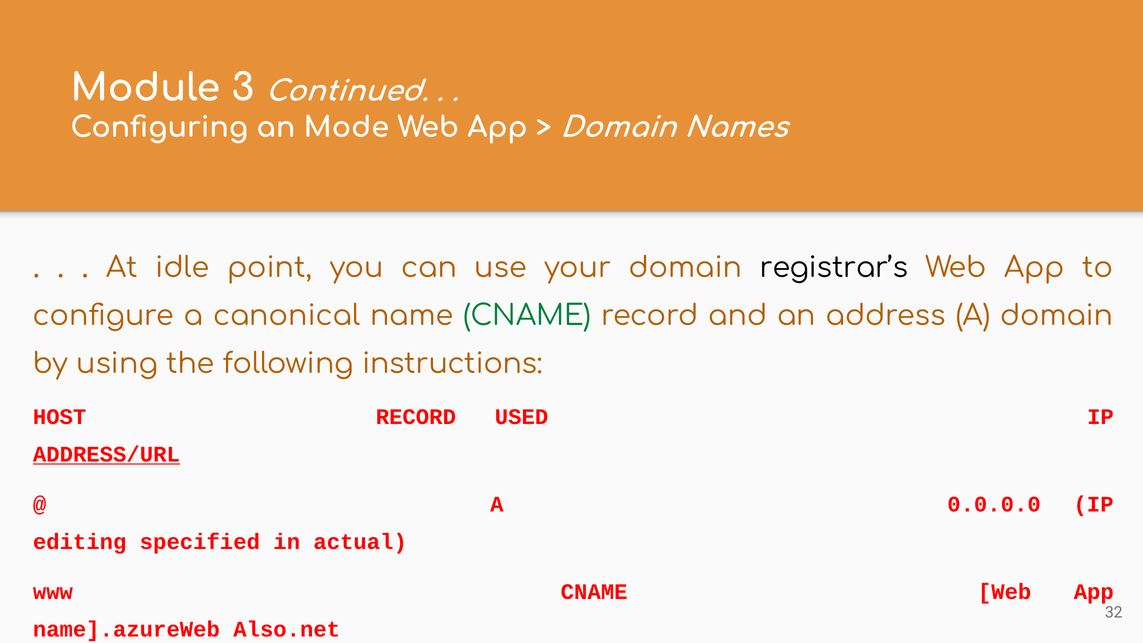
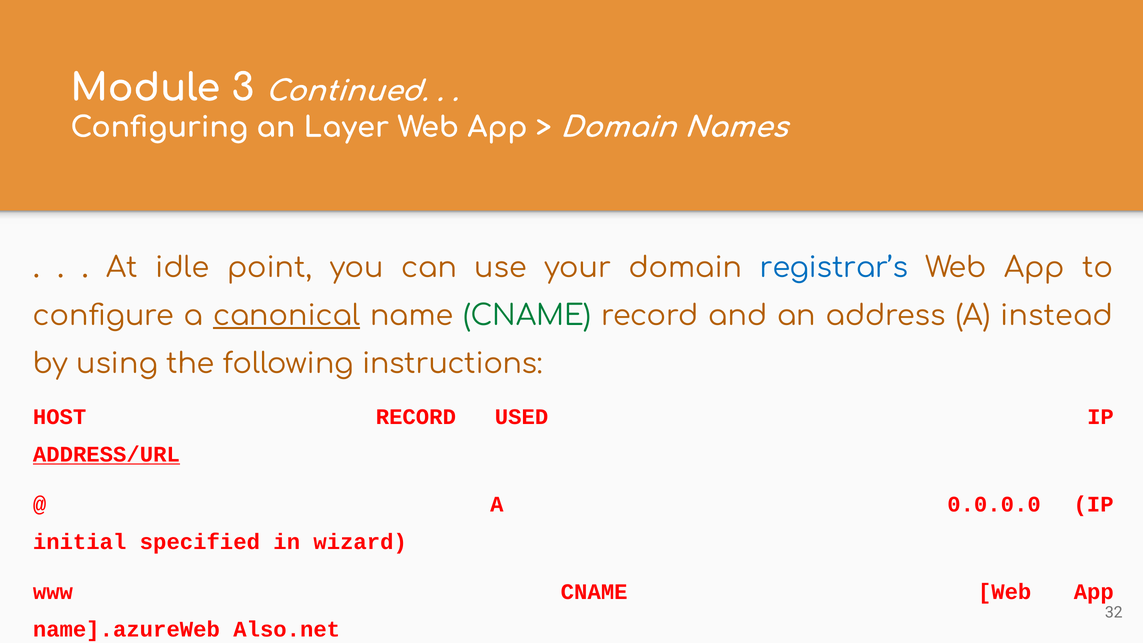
Mode: Mode -> Layer (346, 127)
registrar’s colour: black -> blue (834, 268)
canonical underline: none -> present (287, 316)
A domain: domain -> instead (1057, 316)
editing: editing -> initial (80, 542)
actual: actual -> wizard (360, 542)
